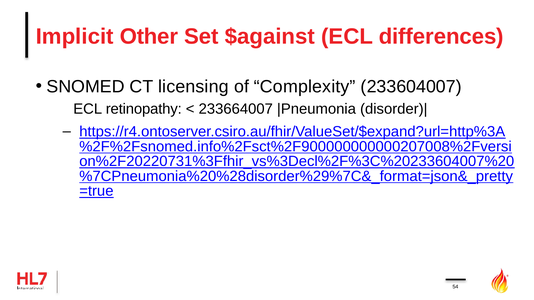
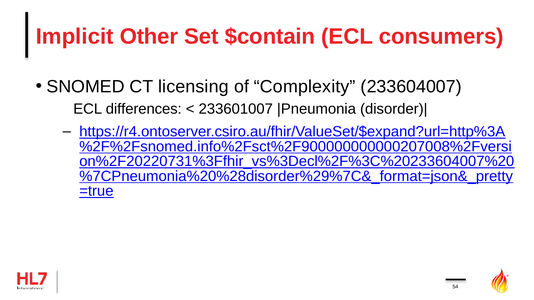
$against: $against -> $contain (270, 36)
differences: differences -> consumers (441, 36)
retinopathy: retinopathy -> differences (144, 109)
233664007: 233664007 -> 233601007 (236, 109)
